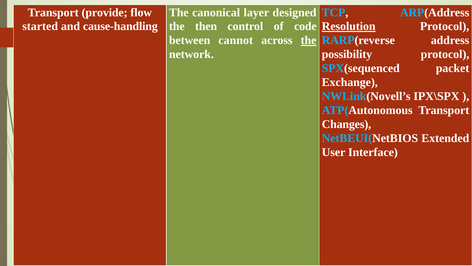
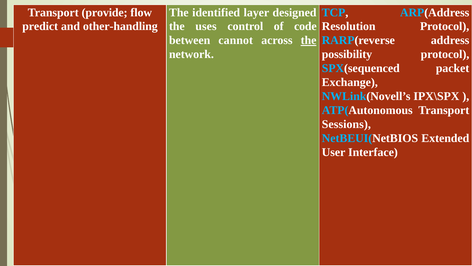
canonical: canonical -> identified (216, 12)
started: started -> predict (40, 26)
cause-handling: cause-handling -> other-handling (120, 26)
then: then -> uses (206, 26)
Resolution underline: present -> none (349, 26)
Changes: Changes -> Sessions (346, 124)
